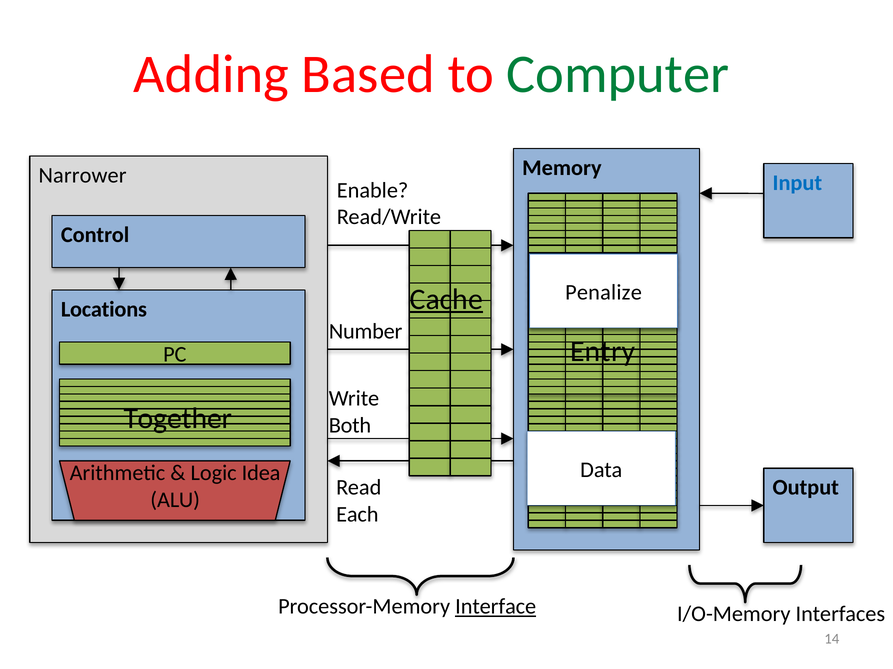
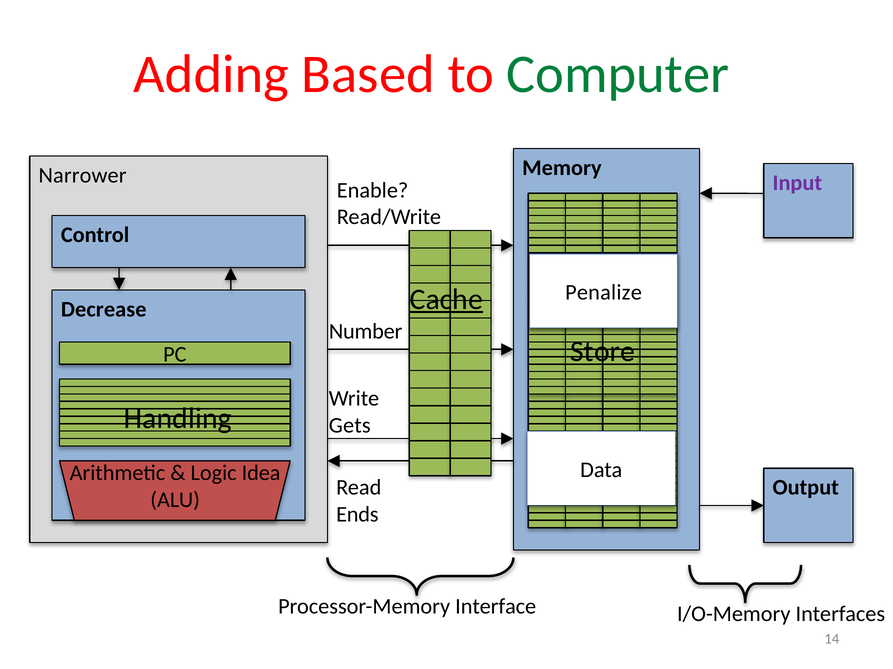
Input colour: blue -> purple (797, 183)
Locations: Locations -> Decrease (104, 310)
Entry: Entry -> Store (603, 352)
Together: Together -> Handling (178, 419)
Both: Both -> Gets (350, 426)
Each: Each -> Ends (357, 515)
Interface underline: present -> none (496, 607)
